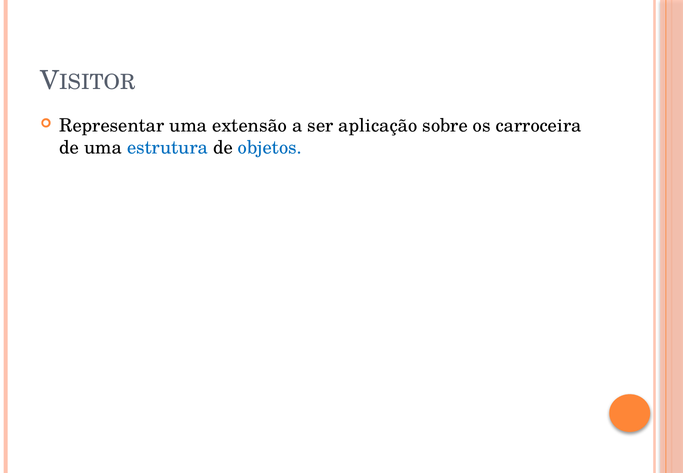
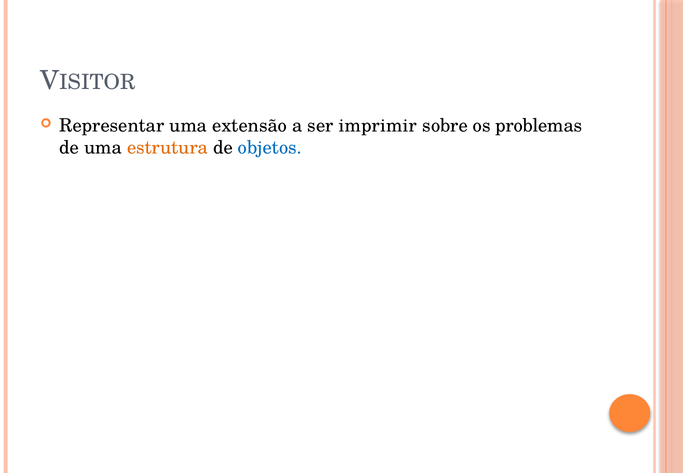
aplicação: aplicação -> imprimir (378, 126)
carroceira: carroceira -> problemas (539, 126)
estrutura colour: blue -> orange (168, 148)
